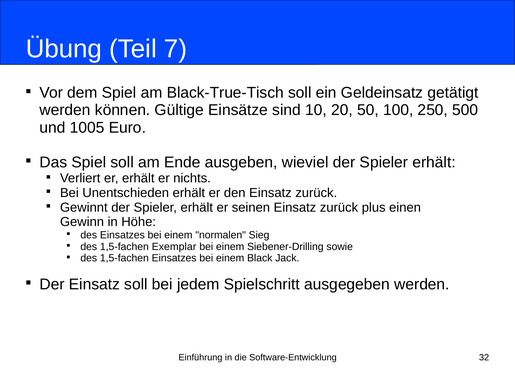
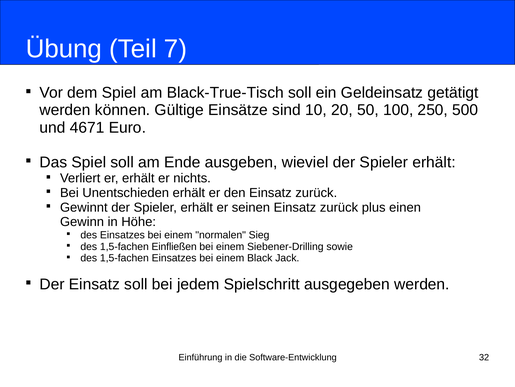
1005: 1005 -> 4671 (87, 127)
Exemplar: Exemplar -> Einfließen (174, 246)
